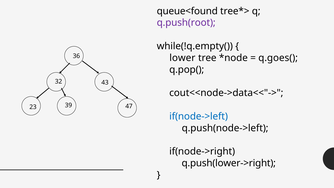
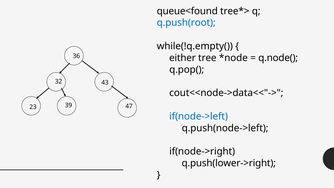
q.push(root colour: purple -> blue (186, 23)
lower: lower -> either (183, 58)
q.goes(: q.goes( -> q.node( (278, 58)
